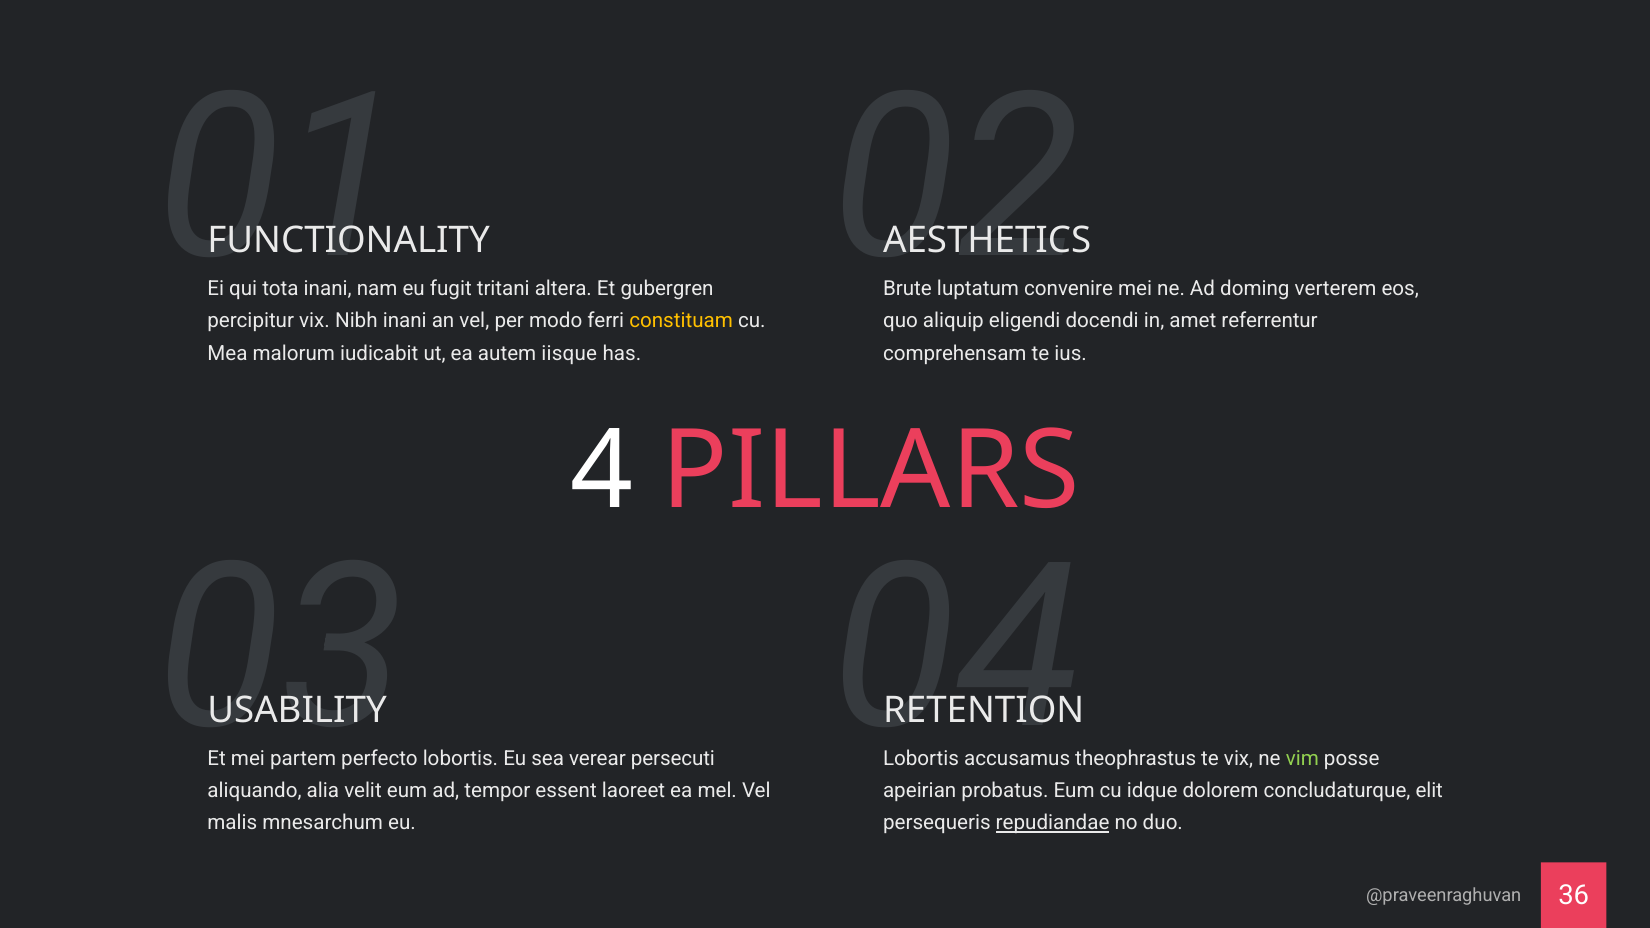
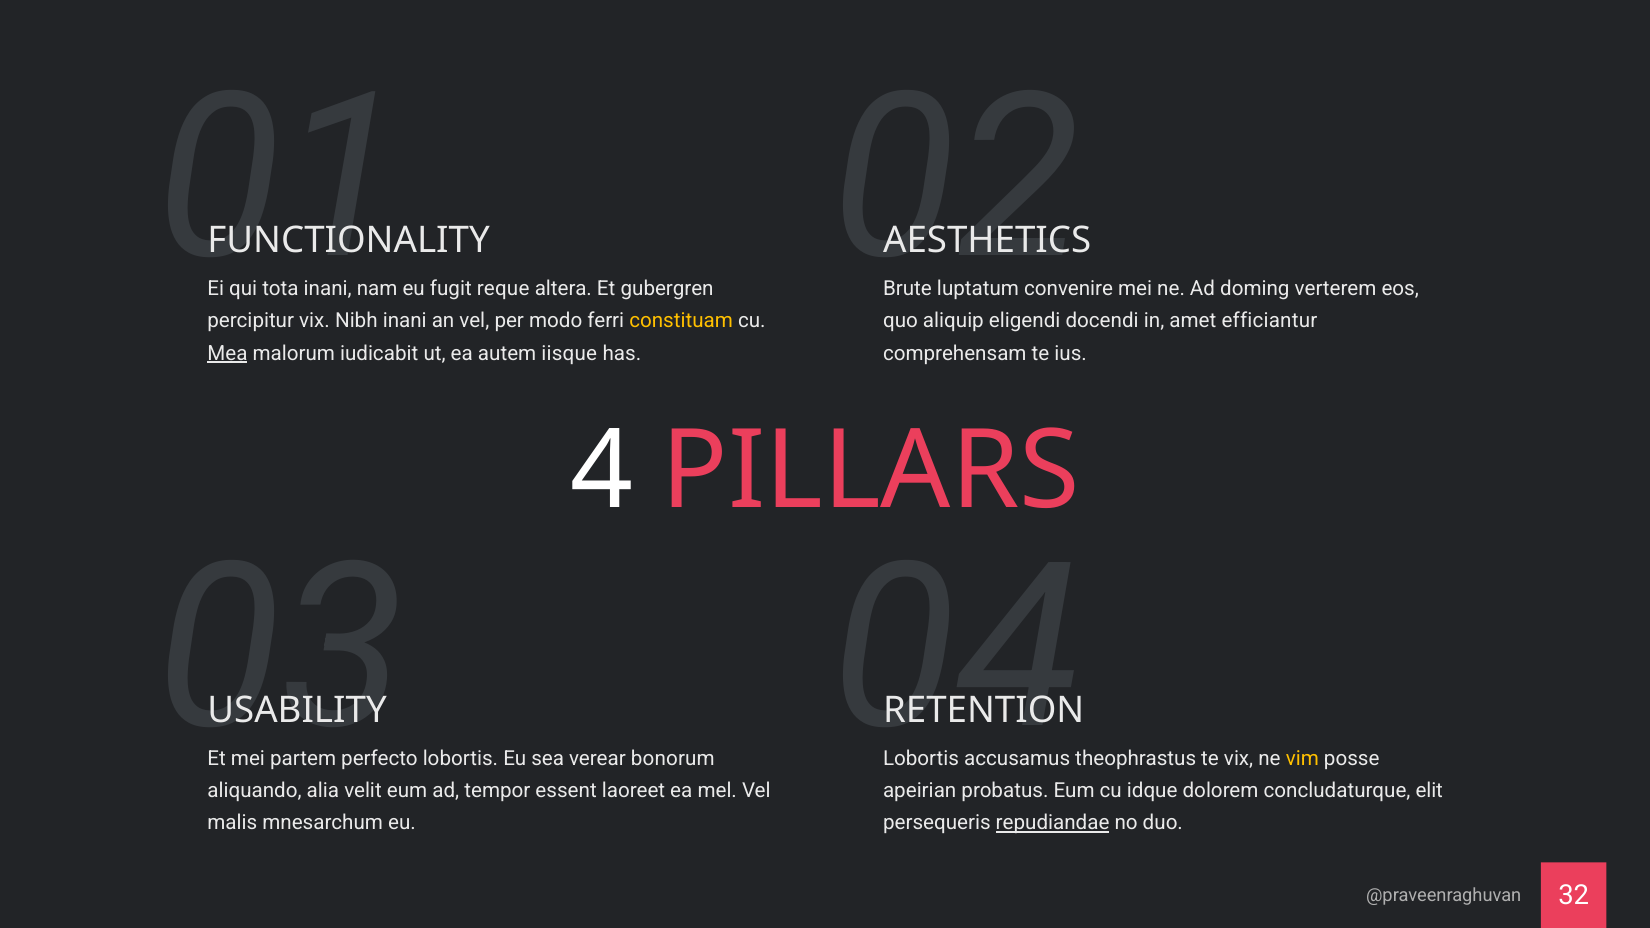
tritani: tritani -> reque (503, 289)
referrentur: referrentur -> efficiantur (1269, 321)
Mea underline: none -> present (227, 353)
persecuti: persecuti -> bonorum (673, 759)
vim colour: light green -> yellow (1302, 759)
36: 36 -> 32 (1574, 896)
